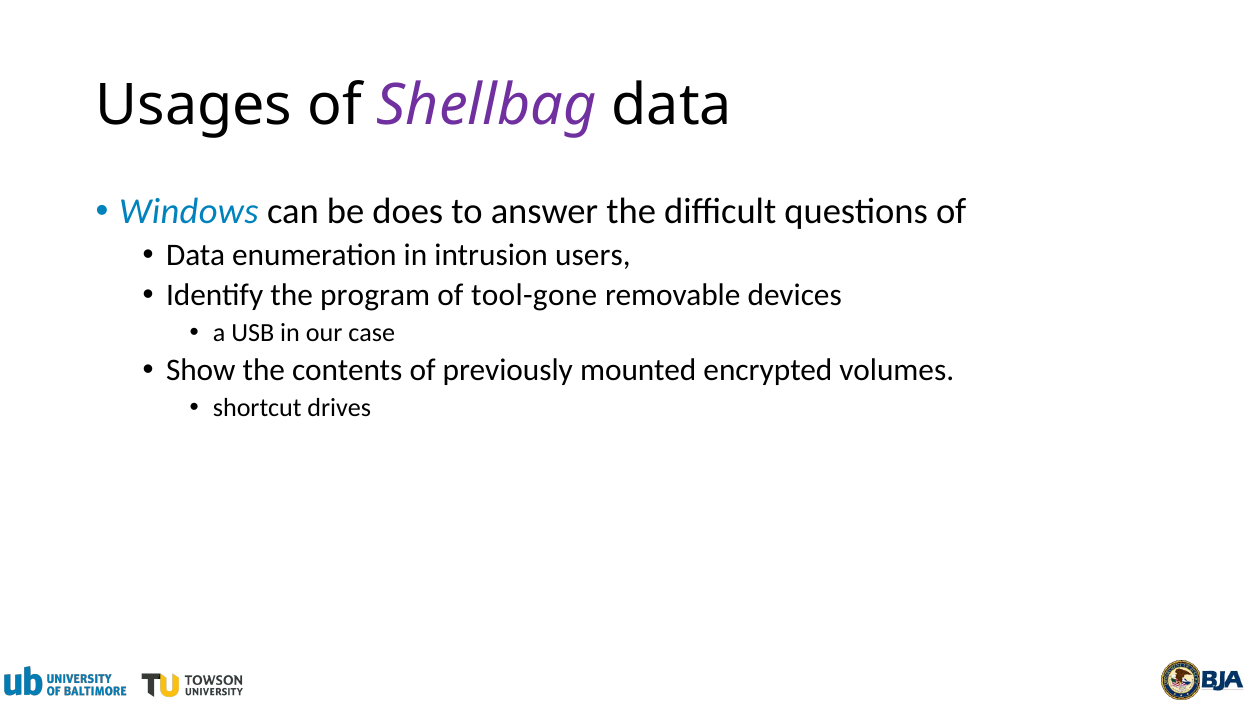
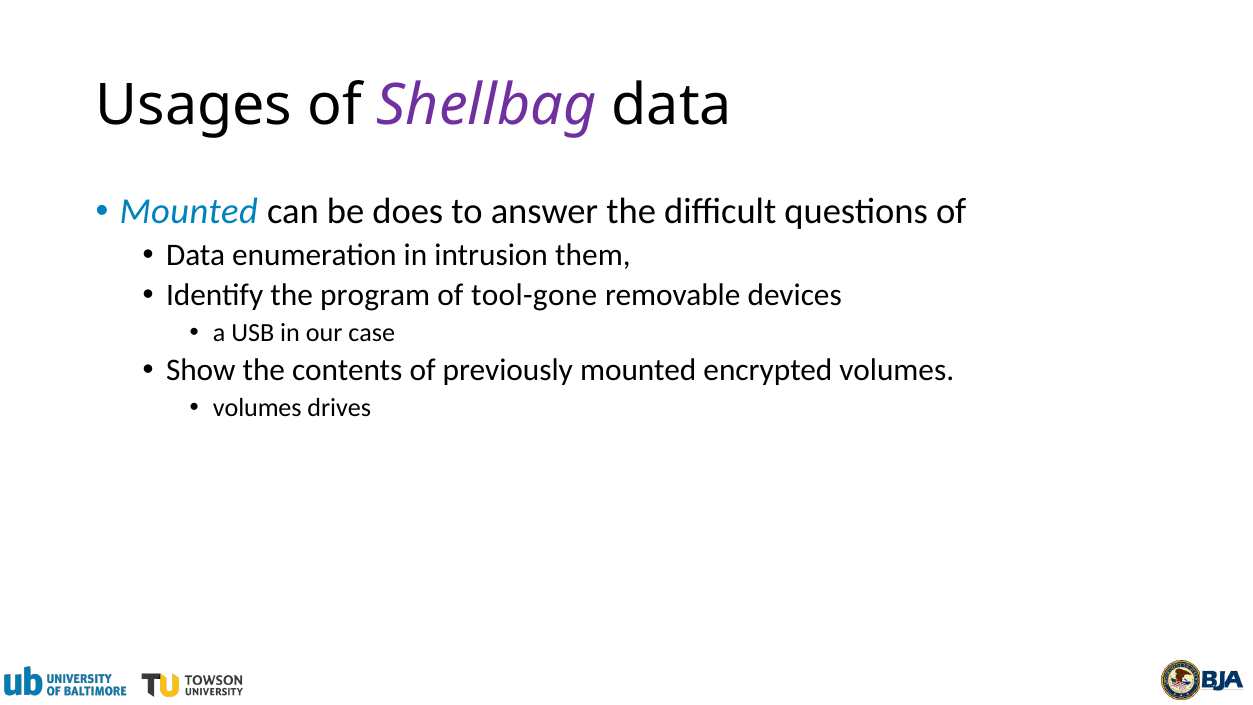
Windows: Windows -> Mounted (189, 212)
users: users -> them (593, 255)
shortcut: shortcut -> volumes (257, 408)
